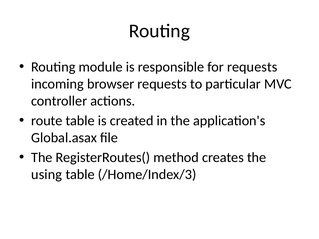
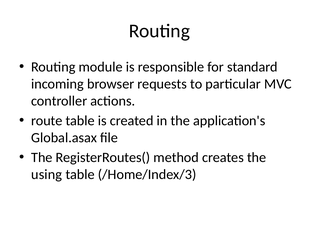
for requests: requests -> standard (252, 67)
